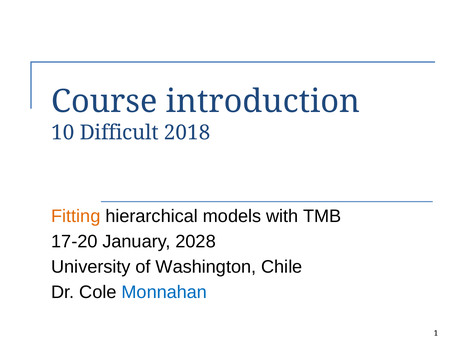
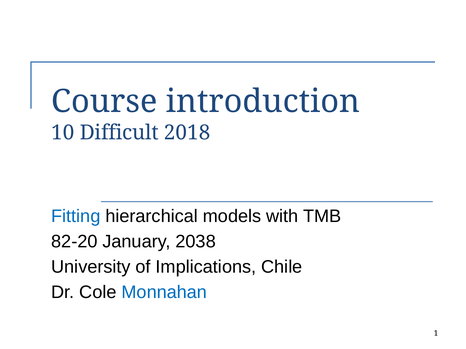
Fitting colour: orange -> blue (76, 216)
17-20: 17-20 -> 82-20 (74, 242)
2028: 2028 -> 2038 (196, 242)
Washington: Washington -> Implications (206, 267)
